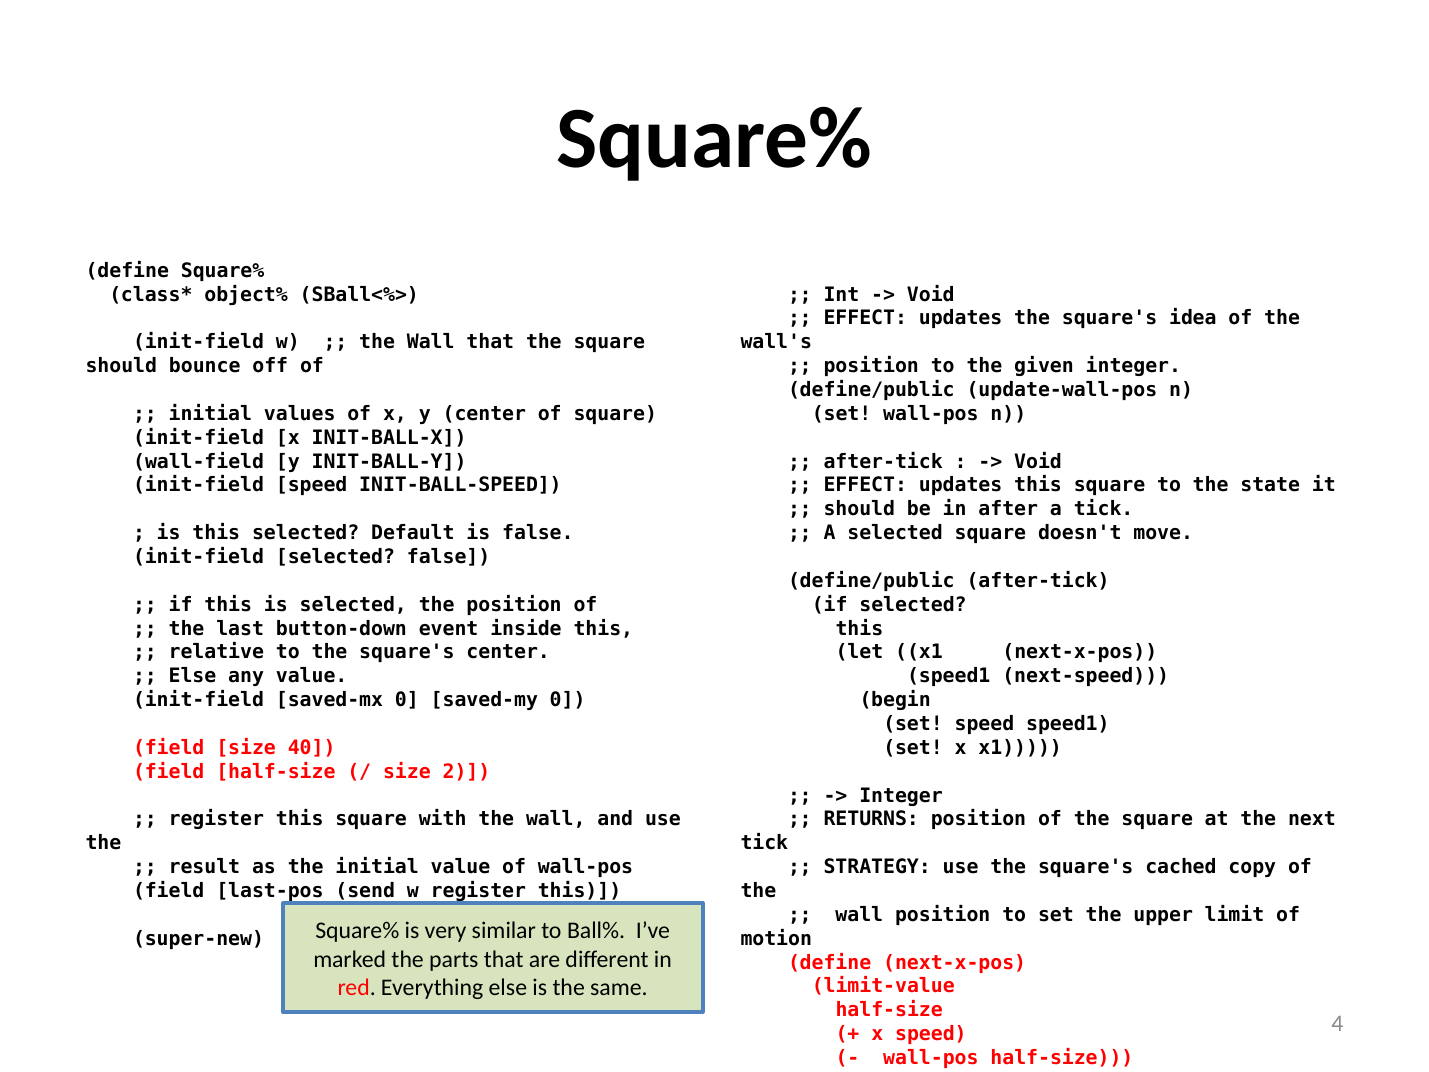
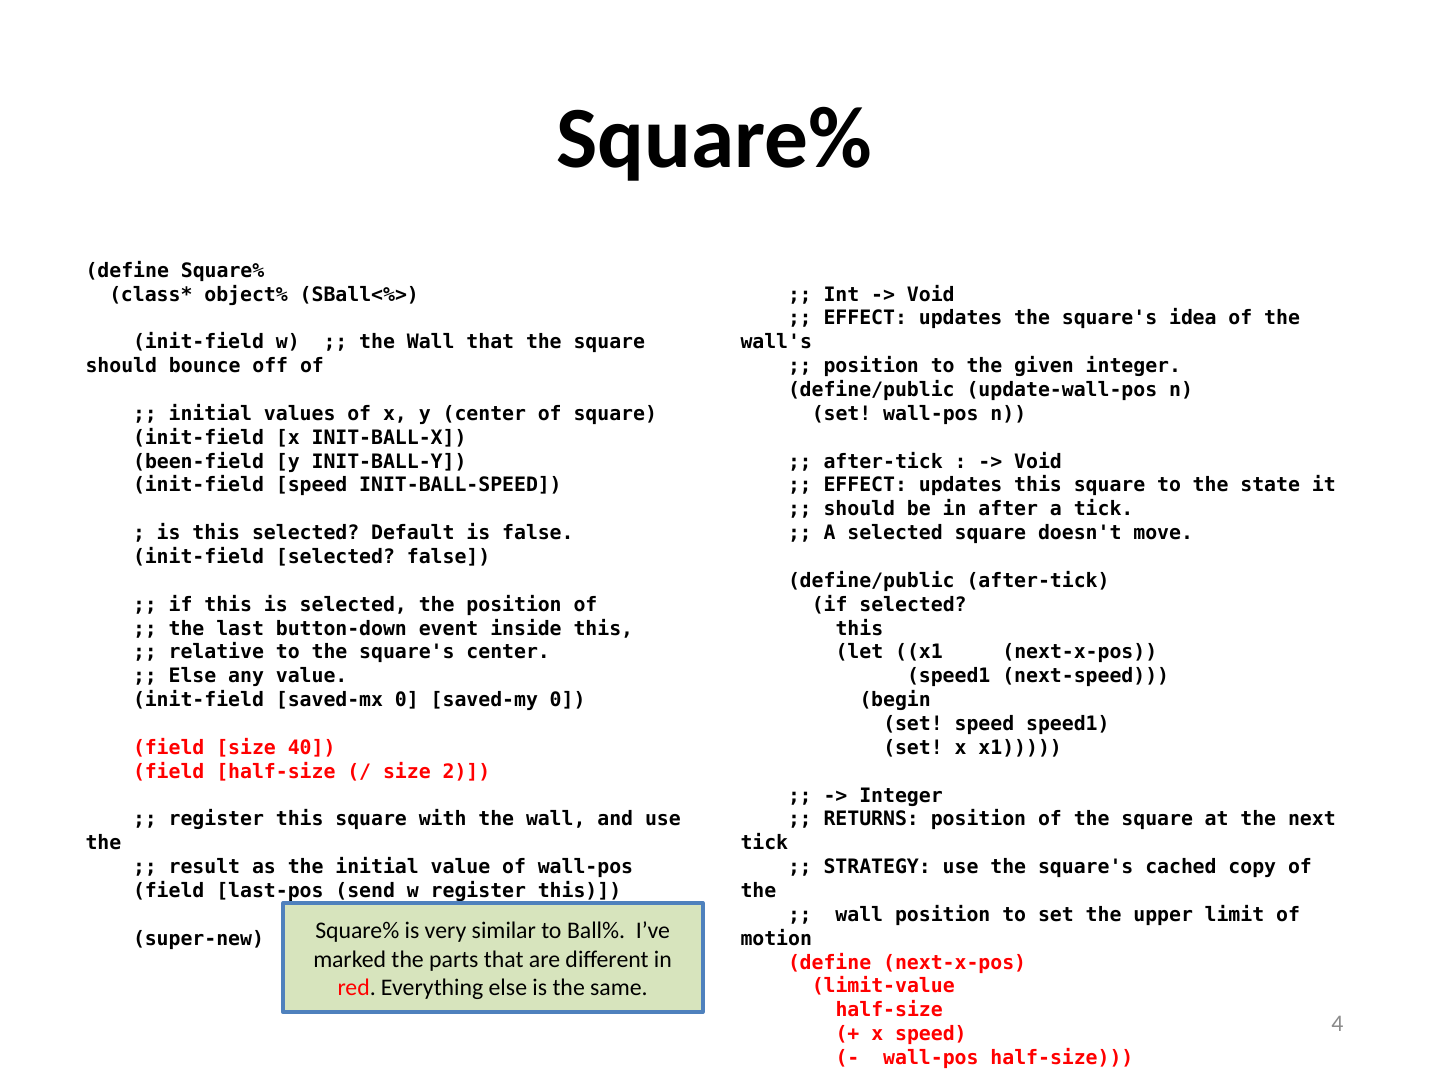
wall-field: wall-field -> been-field (199, 461)
